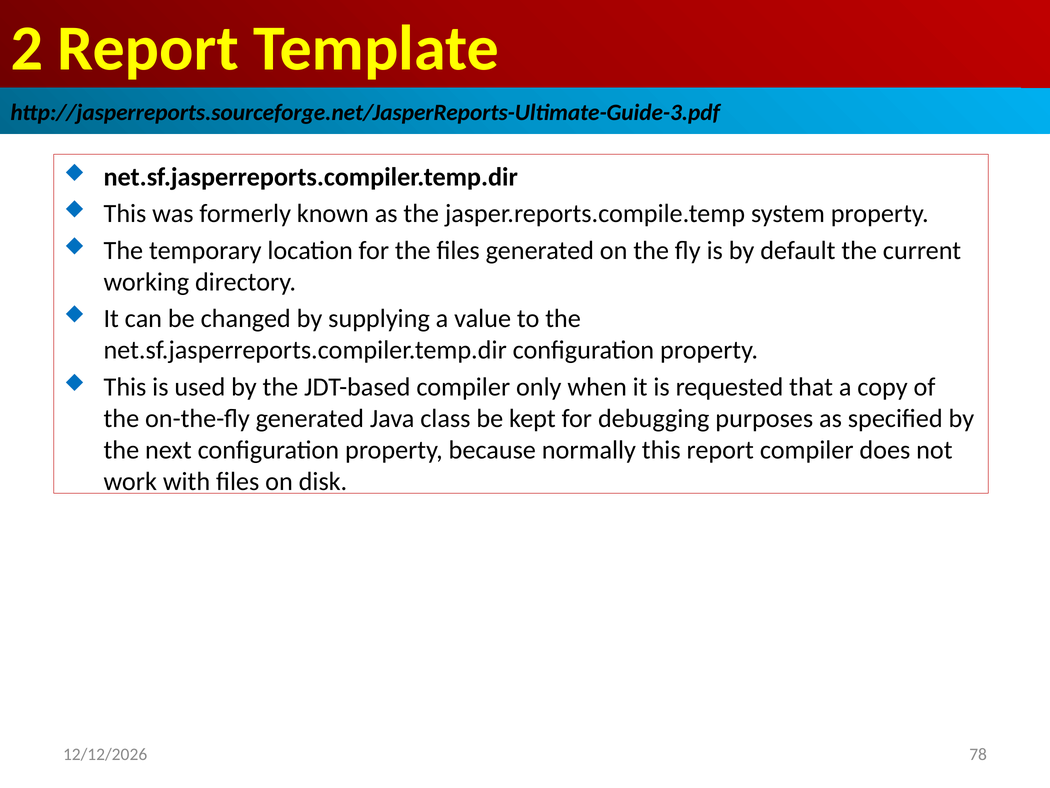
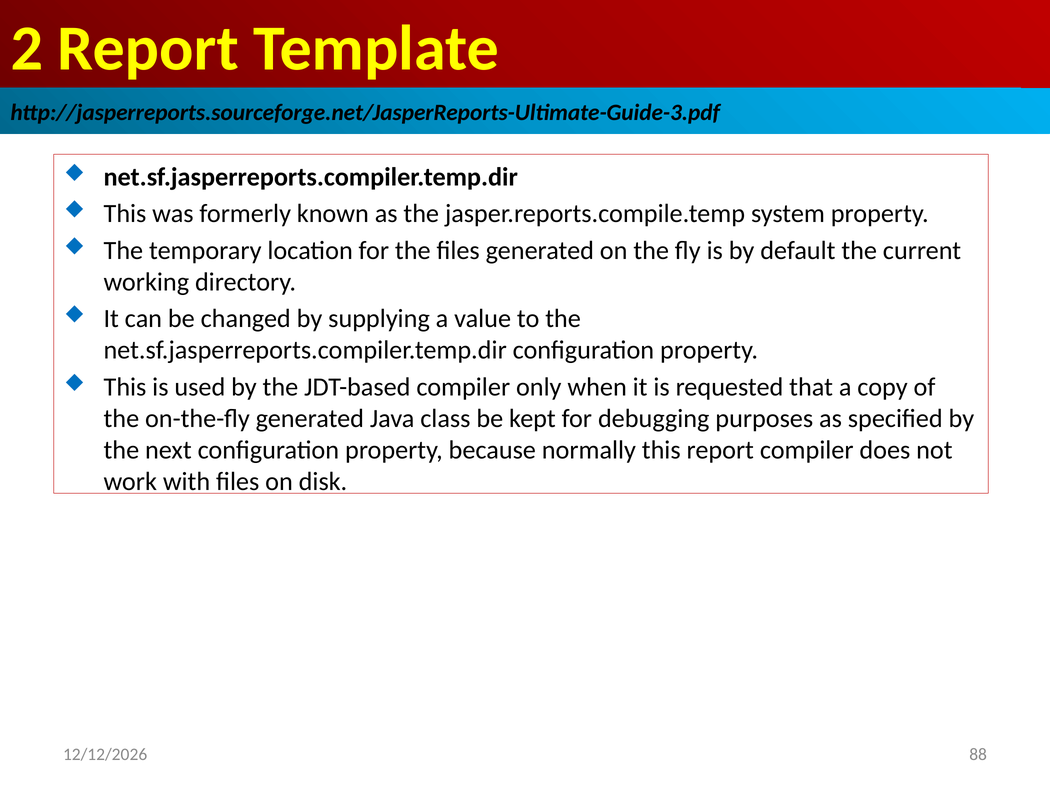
78: 78 -> 88 (978, 754)
